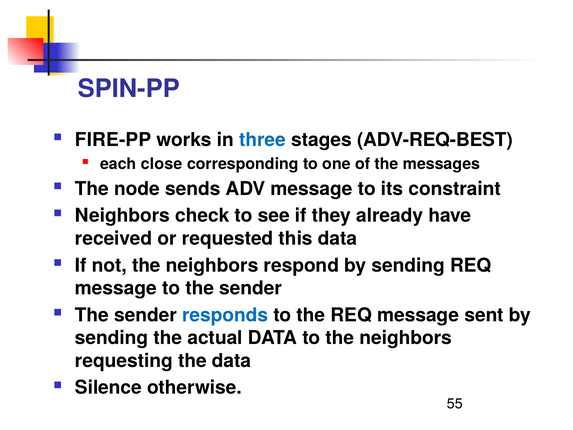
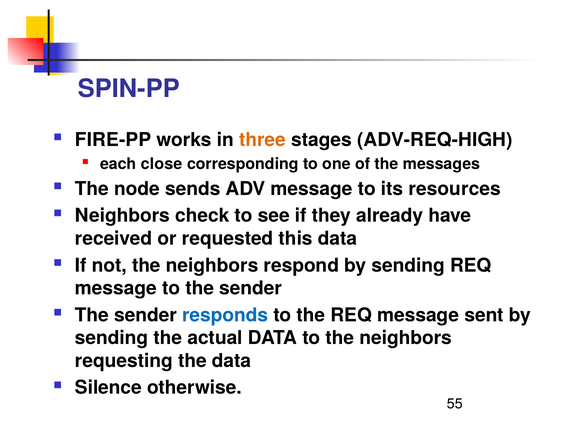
three colour: blue -> orange (262, 140)
ADV-REQ-BEST: ADV-REQ-BEST -> ADV-REQ-HIGH (435, 140)
constraint: constraint -> resources (455, 189)
